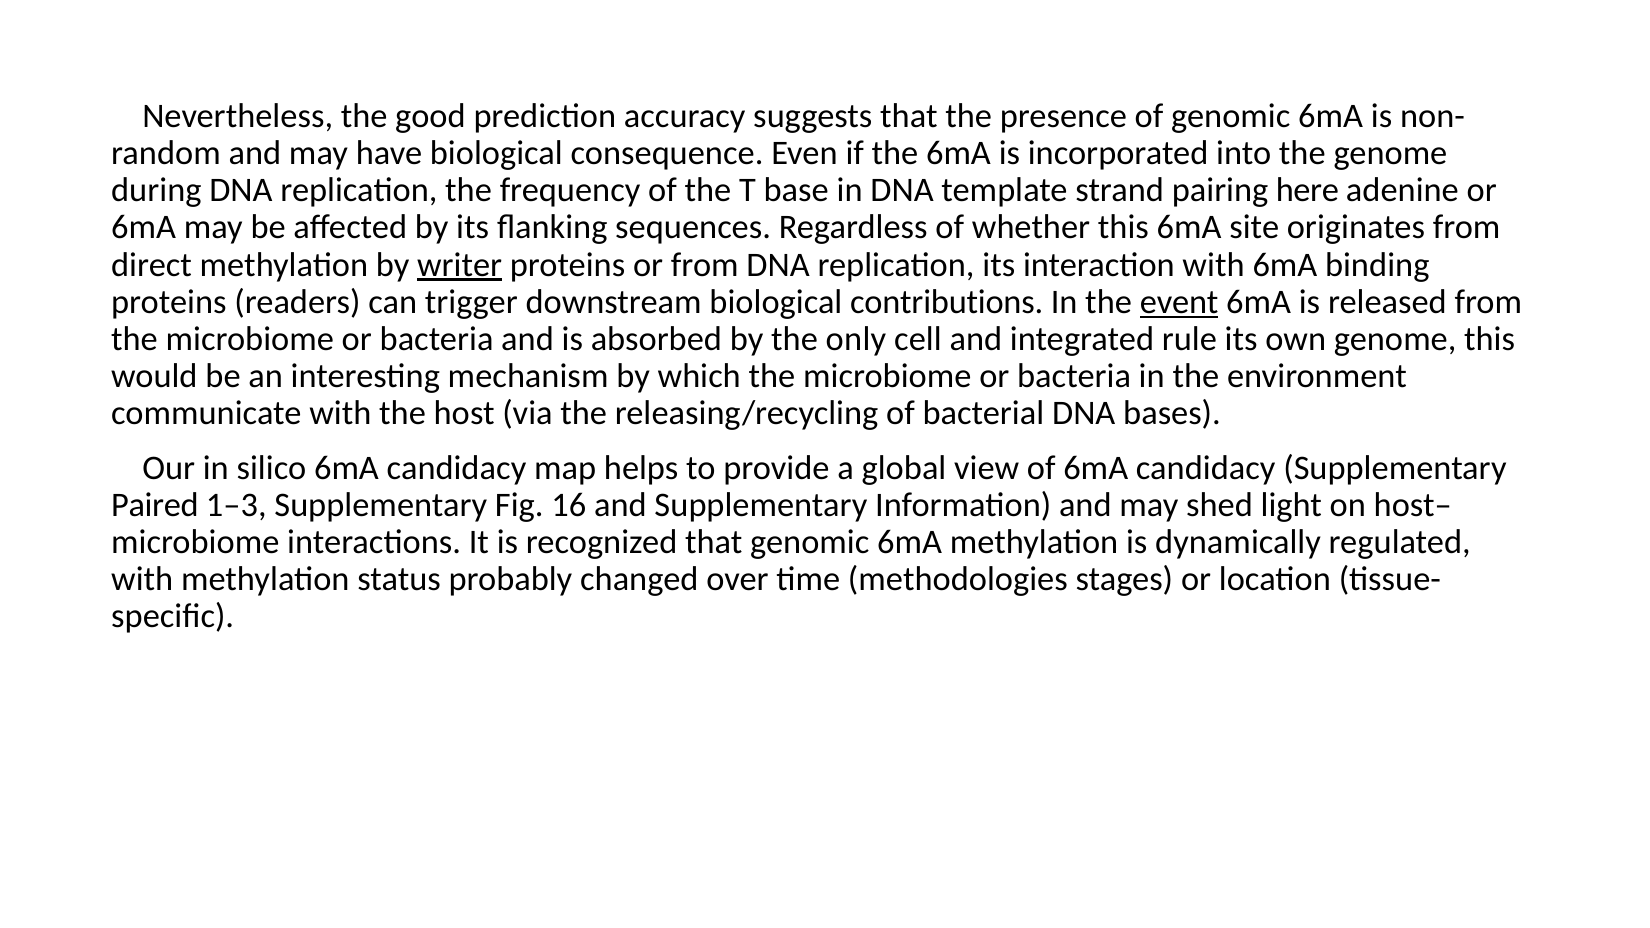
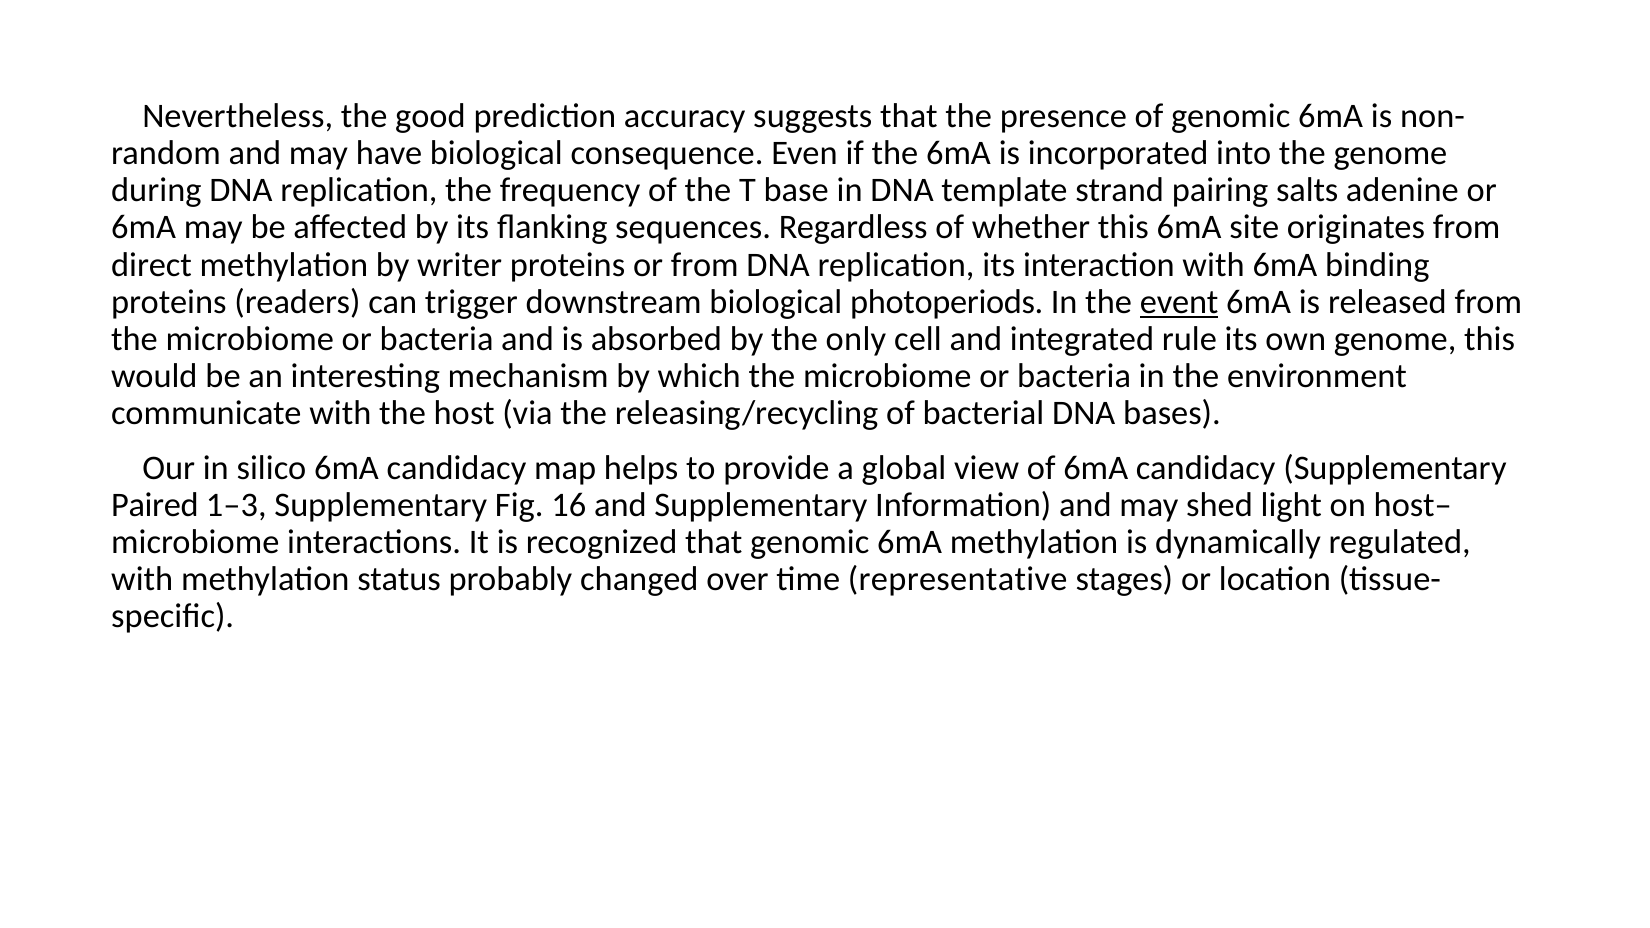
here: here -> salts (1307, 190)
writer underline: present -> none (460, 265)
contributions: contributions -> photoperiods (947, 302)
methodologies: methodologies -> representative (958, 579)
